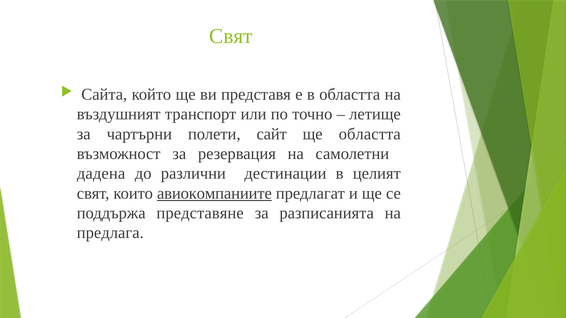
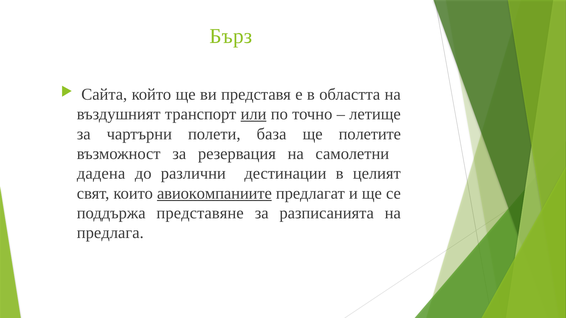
Свят: Свят -> Бърз (231, 36)
или underline: none -> present (254, 114)
сайт: сайт -> база (272, 134)
ще областта: областта -> полетите (370, 134)
